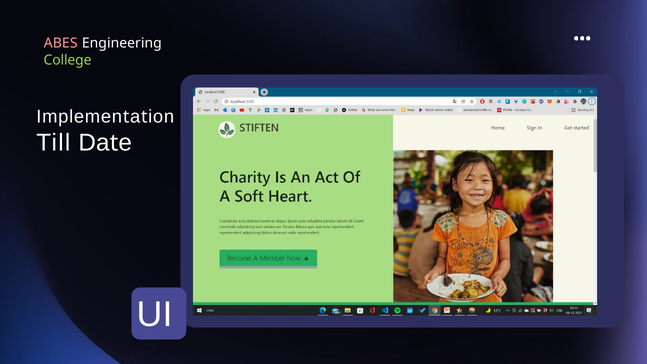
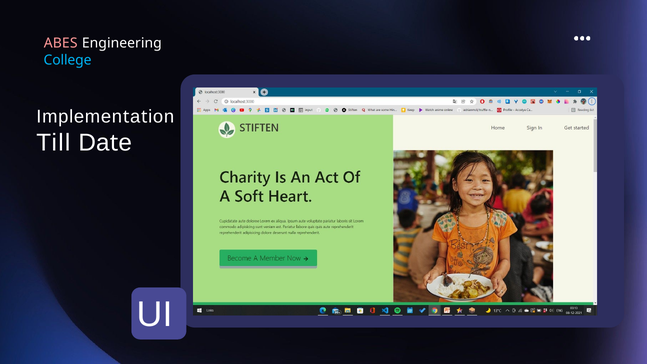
College colour: light green -> light blue (68, 60)
